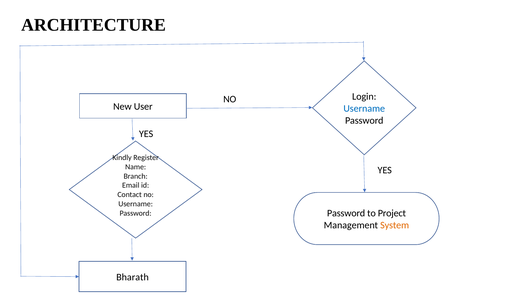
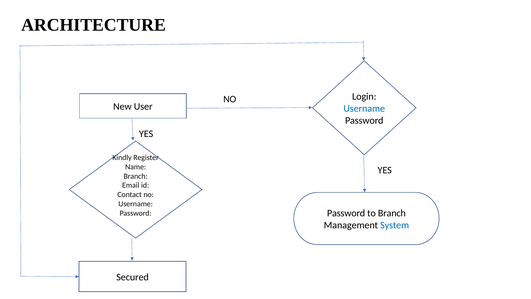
to Project: Project -> Branch (392, 213)
System colour: orange -> blue (395, 225)
Bharath: Bharath -> Secured (133, 277)
